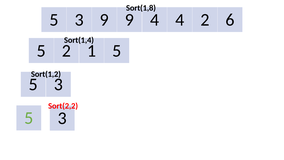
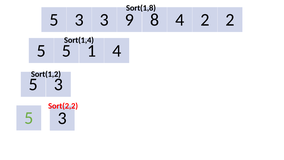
3 9: 9 -> 3 (104, 20)
9 4: 4 -> 8 (155, 20)
2 6: 6 -> 2 (230, 20)
5 2: 2 -> 5 (66, 51)
1 5: 5 -> 4 (117, 51)
